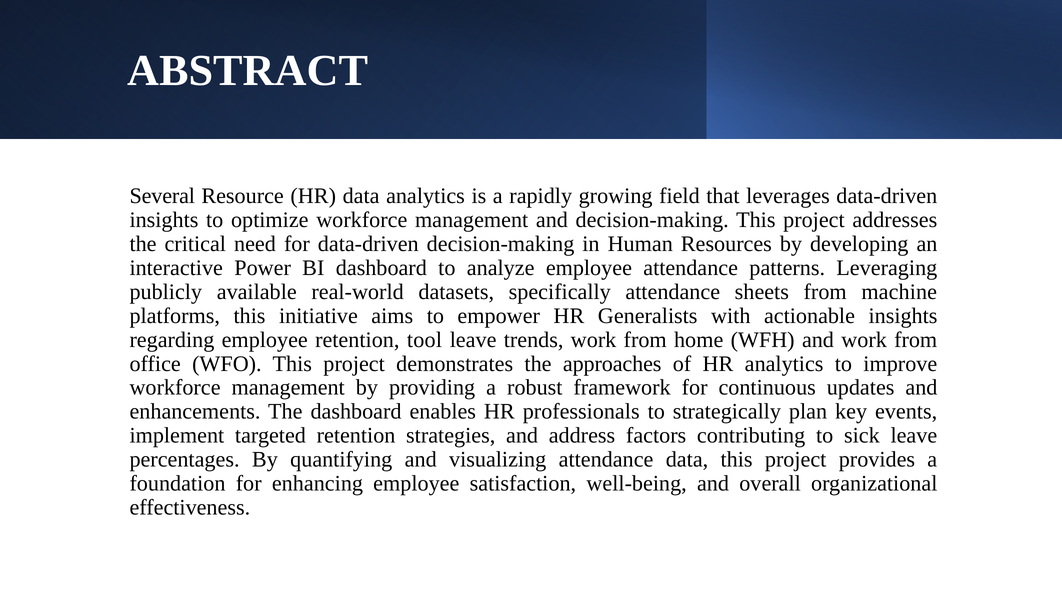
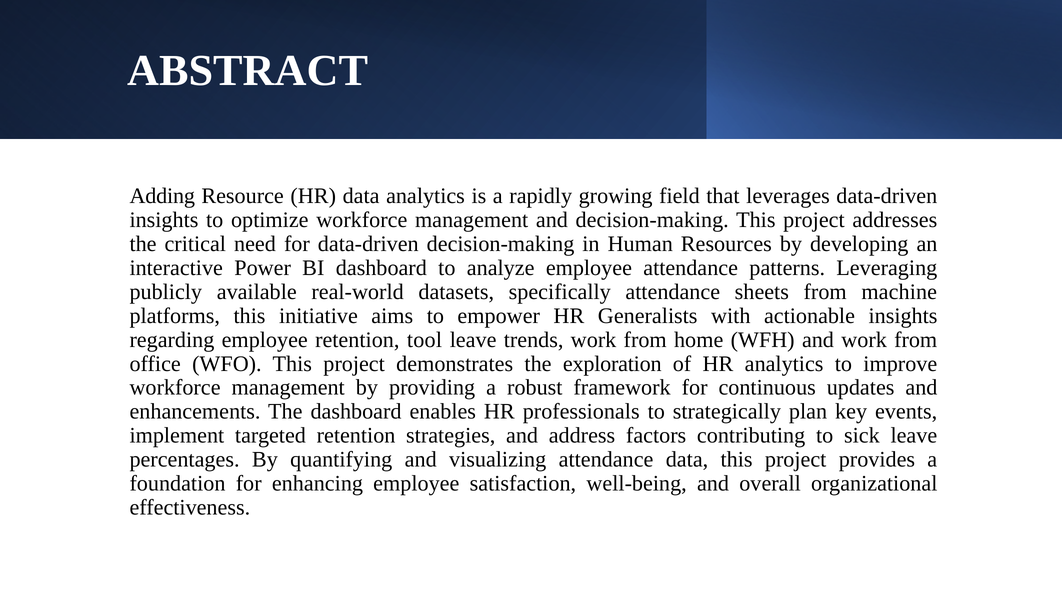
Several: Several -> Adding (162, 196)
approaches: approaches -> exploration (612, 363)
